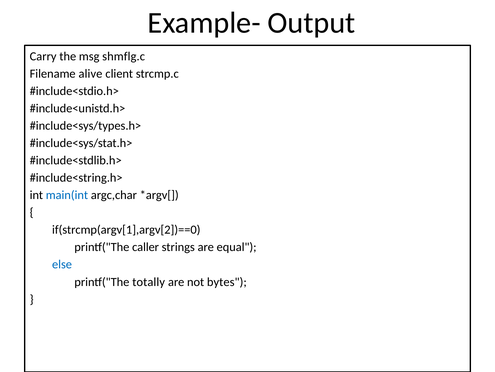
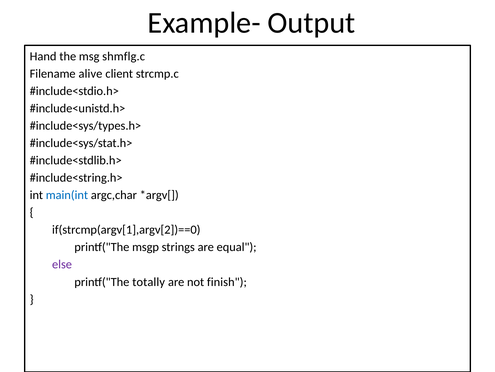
Carry: Carry -> Hand (43, 56)
caller: caller -> msgp (146, 247)
else colour: blue -> purple (62, 264)
bytes: bytes -> finish (227, 281)
